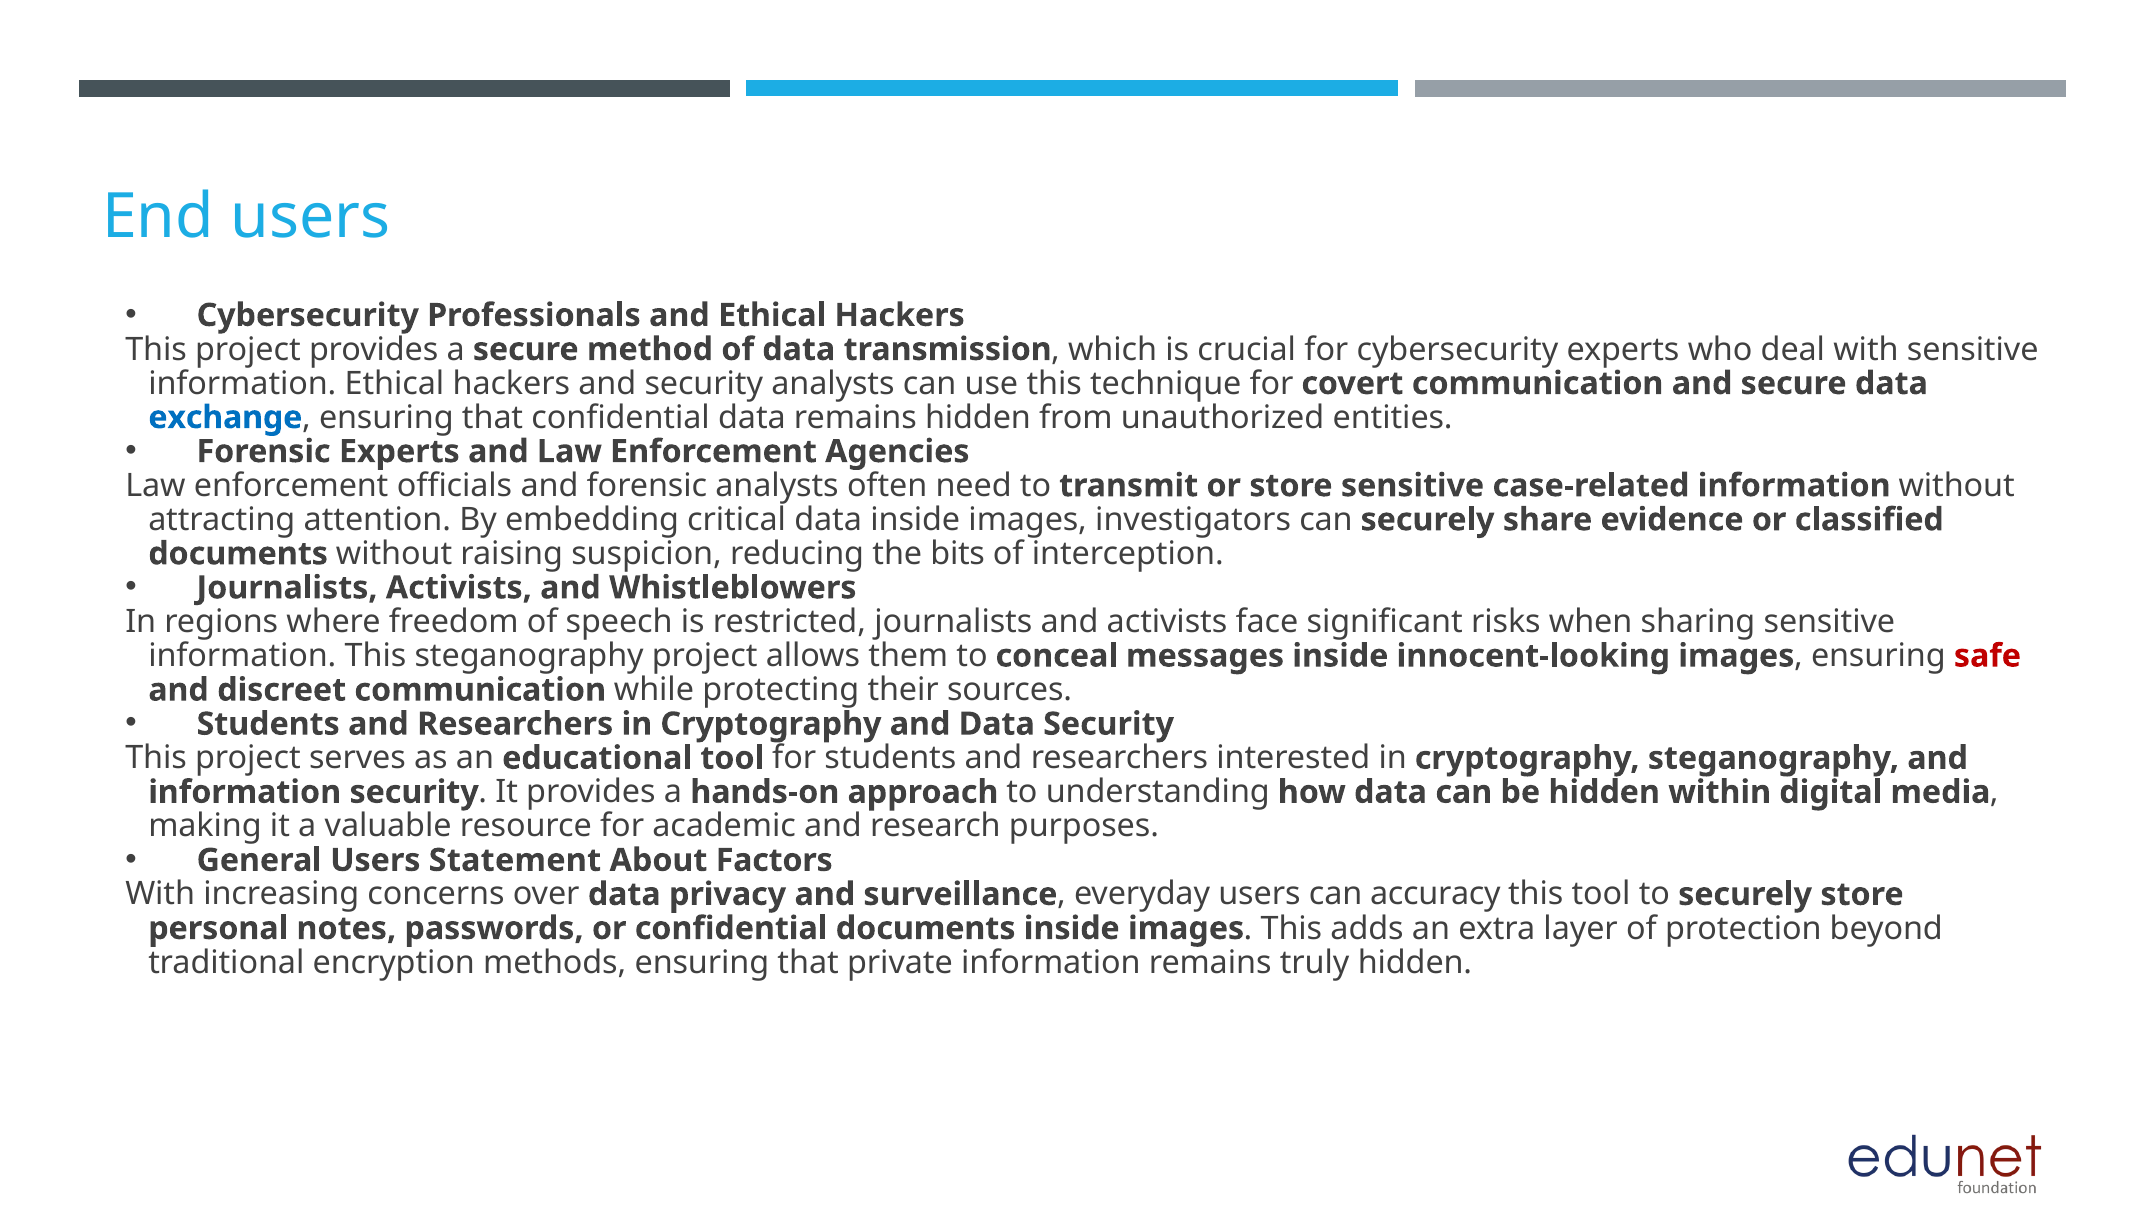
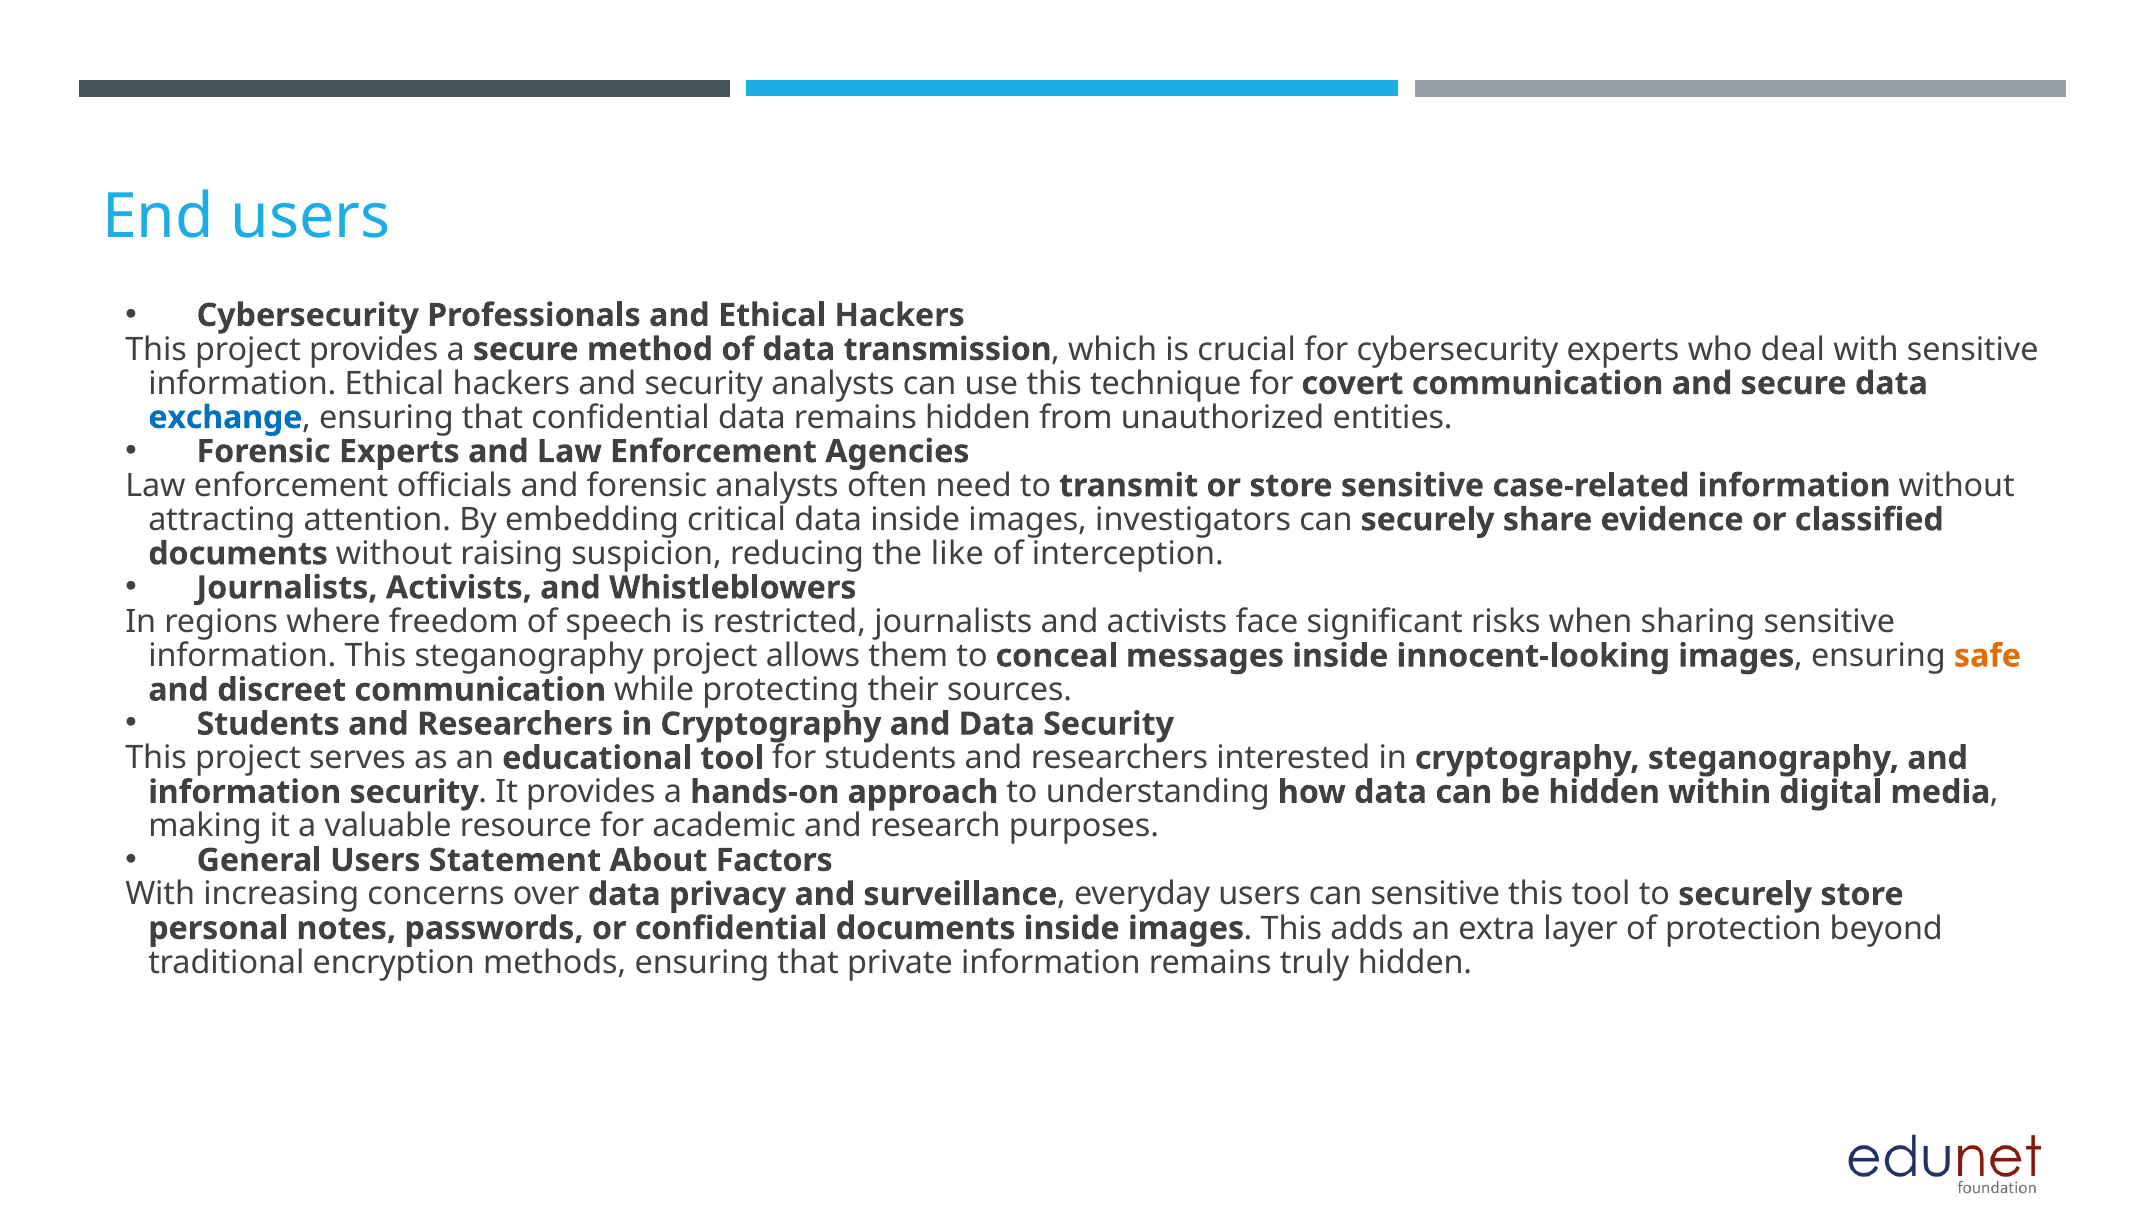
bits: bits -> like (957, 554)
safe colour: red -> orange (1987, 656)
can accuracy: accuracy -> sensitive (1435, 895)
